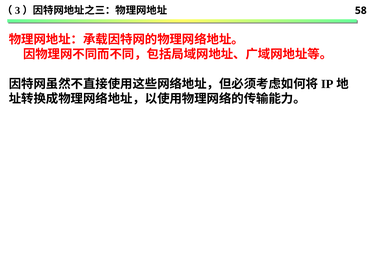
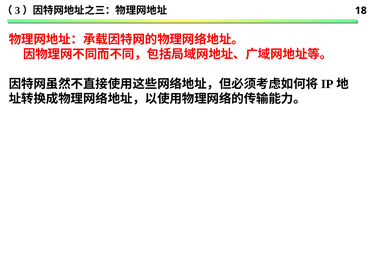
58: 58 -> 18 (361, 11)
